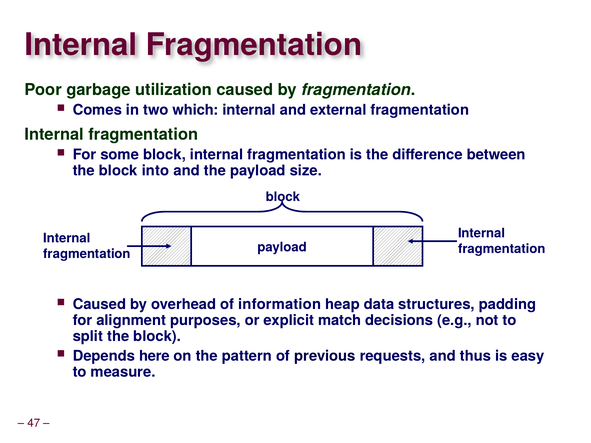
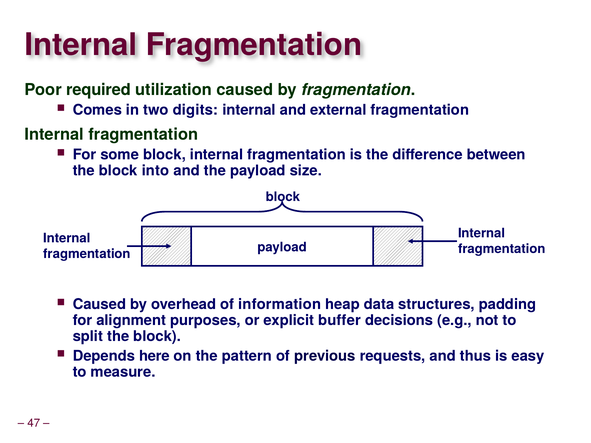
garbage: garbage -> required (99, 90)
which: which -> digits (195, 110)
match: match -> buffer (340, 320)
